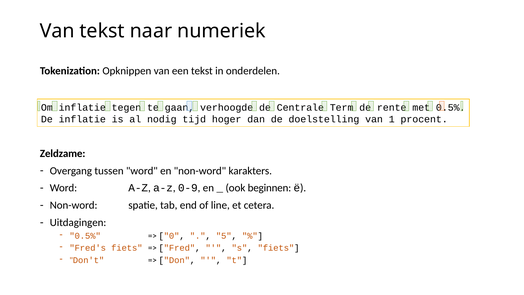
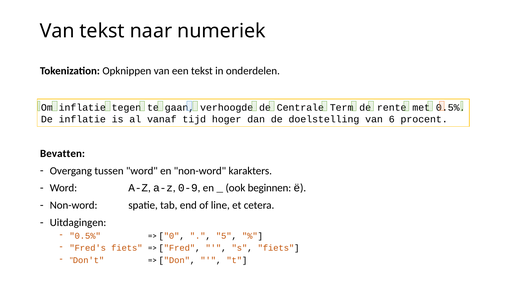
nodig: nodig -> vanaf (162, 119)
1: 1 -> 6 (392, 119)
Zeldzame: Zeldzame -> Bevatten (63, 153)
